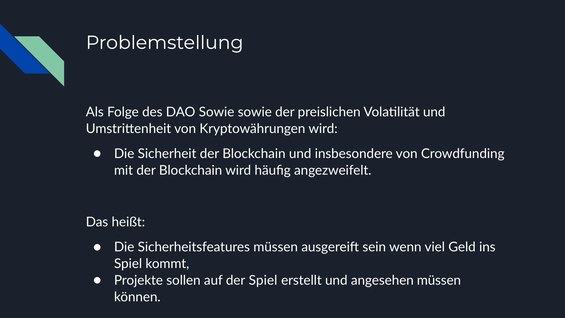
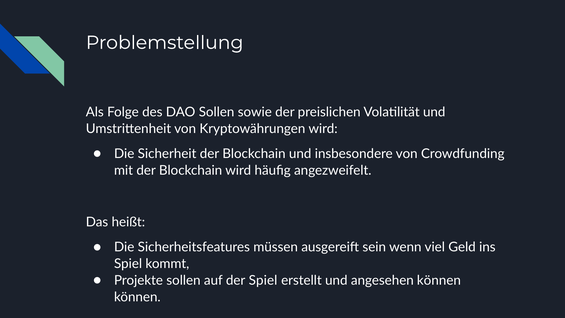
DAO Sowie: Sowie -> Sollen (217, 112)
angesehen müssen: müssen -> können (439, 280)
